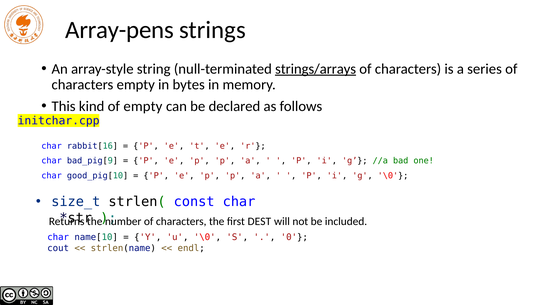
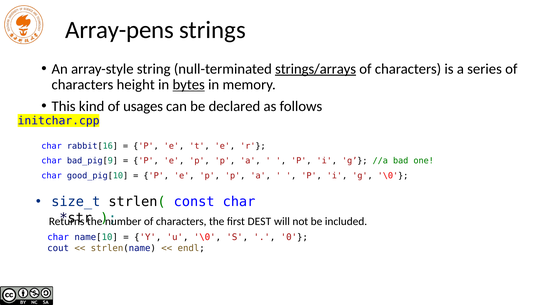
characters empty: empty -> height (136, 85)
bytes underline: none -> present (189, 85)
of empty: empty -> usages (143, 106)
